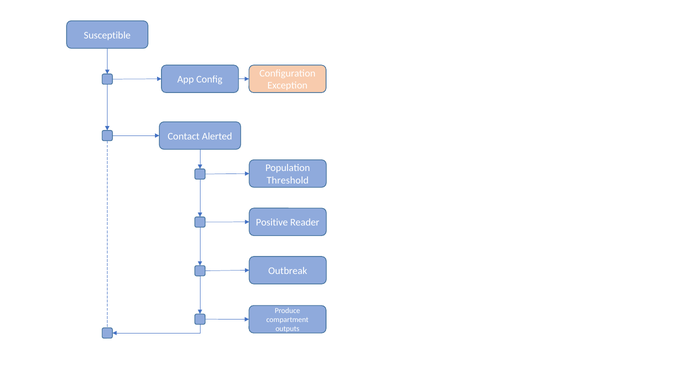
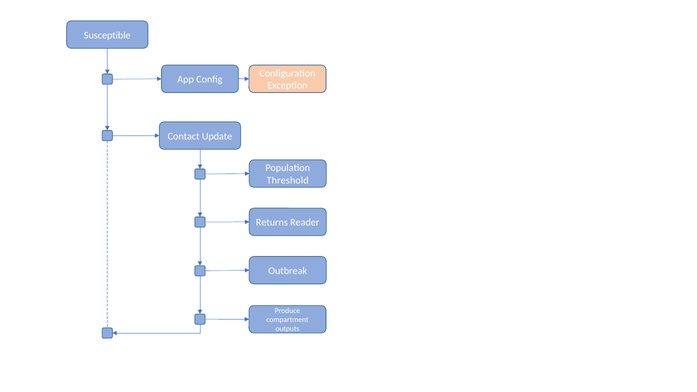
Alerted: Alerted -> Update (217, 136)
Positive: Positive -> Returns (272, 223)
